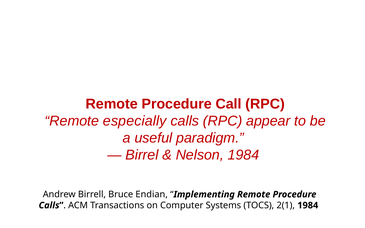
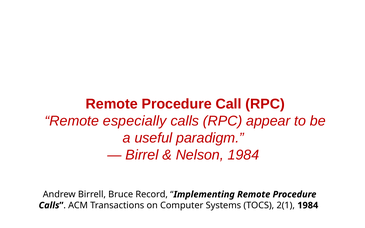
Endian: Endian -> Record (152, 195)
